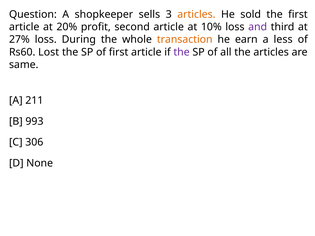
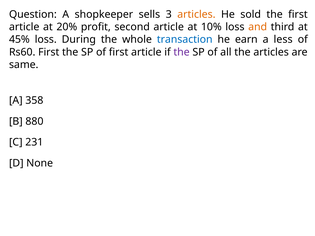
and colour: purple -> orange (258, 27)
27%: 27% -> 45% (19, 40)
transaction colour: orange -> blue (185, 40)
Rs60 Lost: Lost -> First (49, 52)
211: 211 -> 358 (34, 100)
993: 993 -> 880 (34, 121)
306: 306 -> 231 (34, 142)
